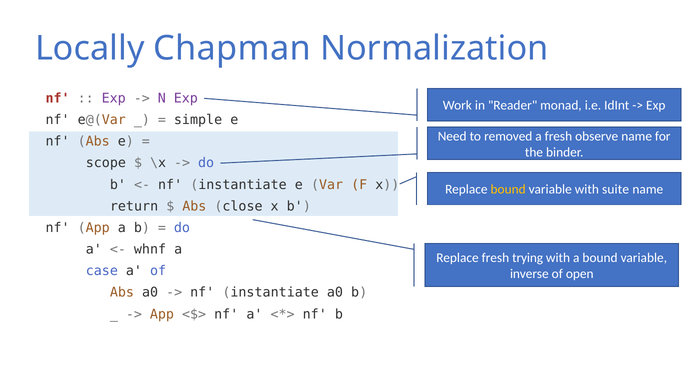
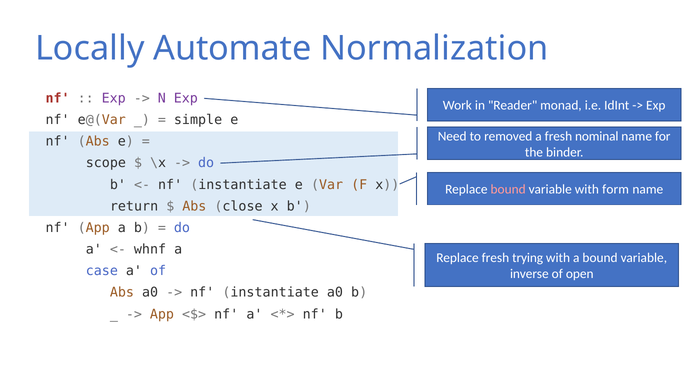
Chapman: Chapman -> Automate (232, 48)
observe: observe -> nominal (597, 136)
bound colour: yellow -> pink (508, 189)
suite: suite -> form (616, 189)
